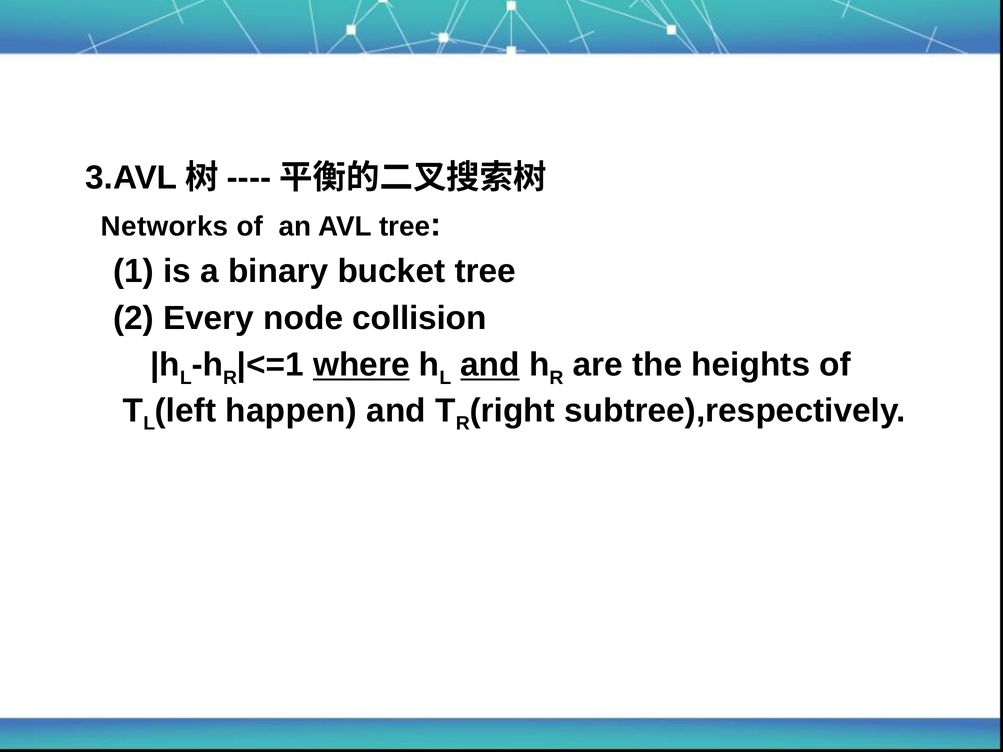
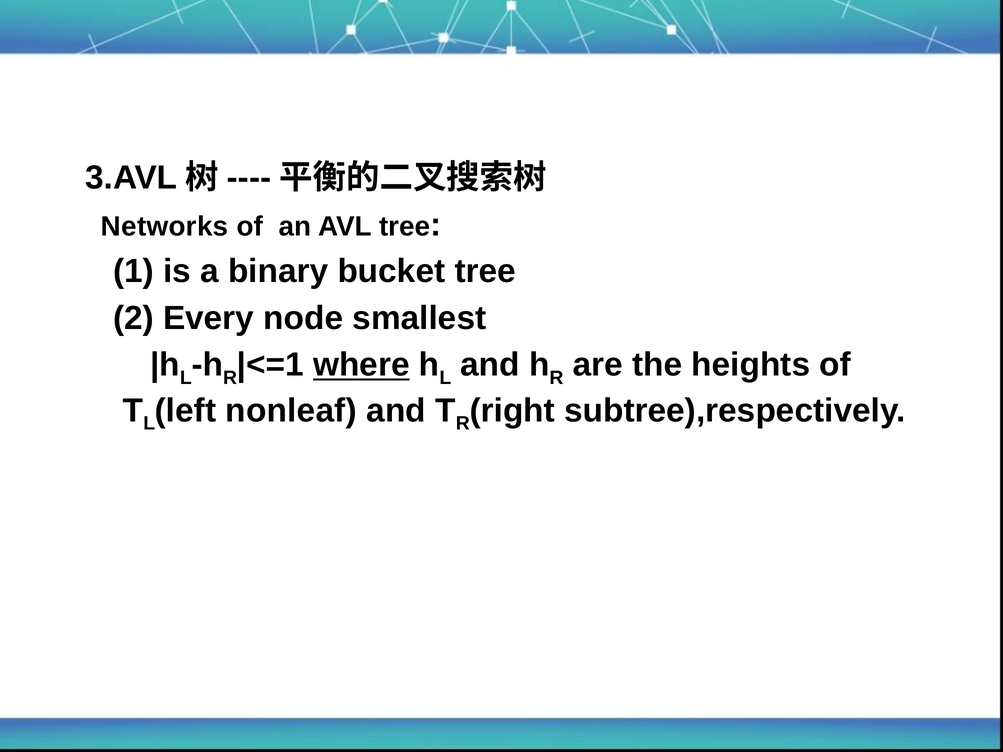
collision: collision -> smallest (419, 318)
and underline: present -> none (490, 365)
happen: happen -> nonleaf (291, 411)
